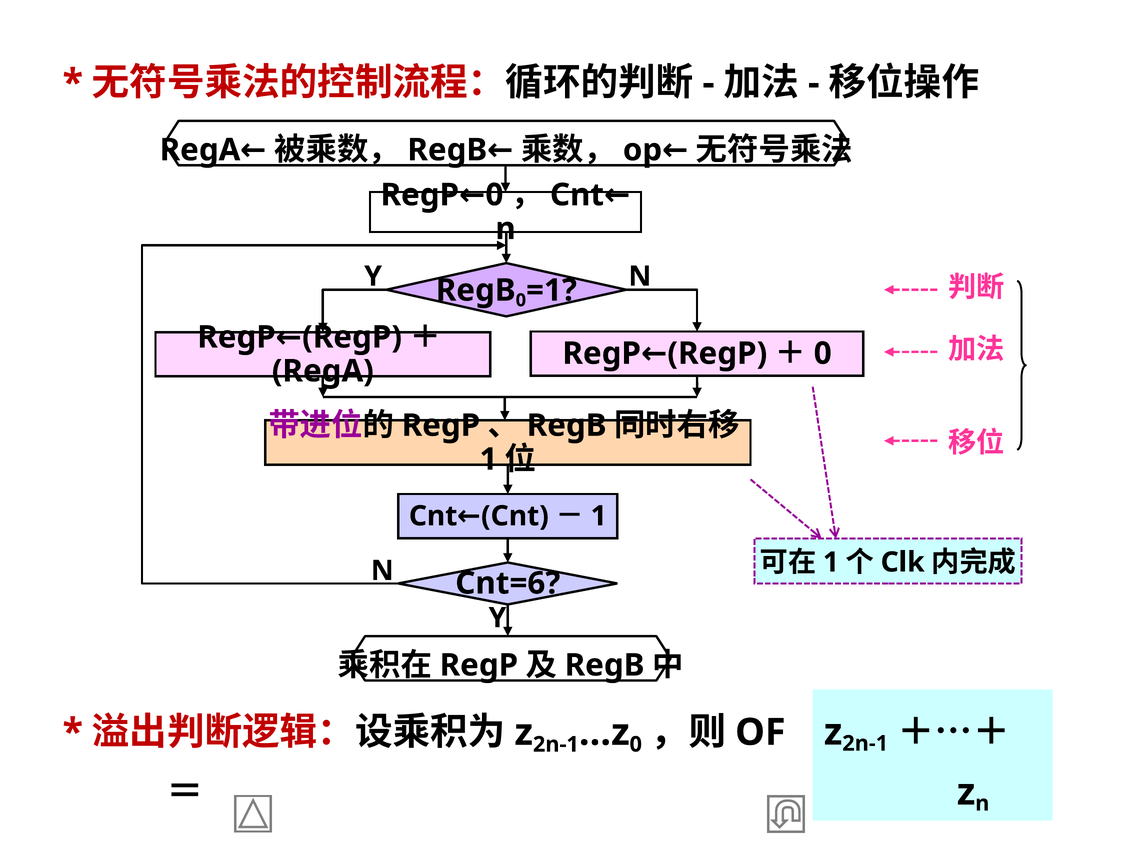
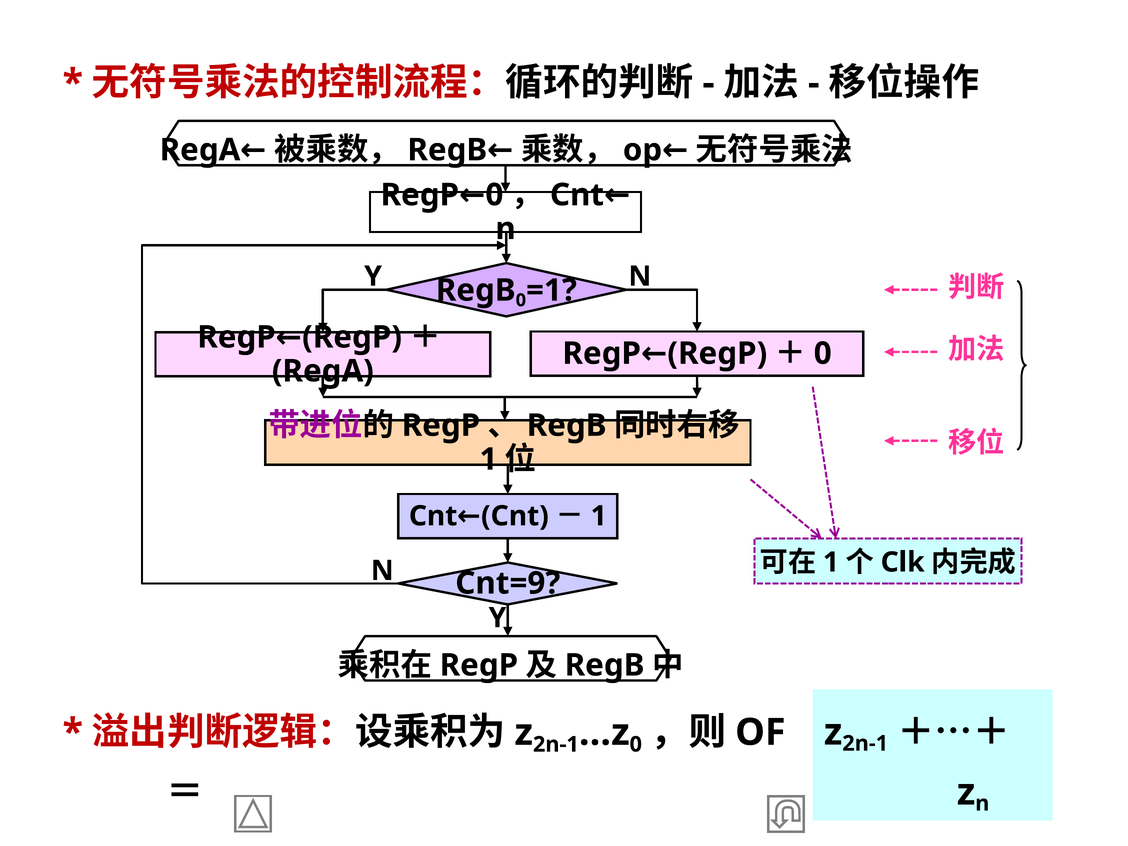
Cnt=6: Cnt=6 -> Cnt=9 (508, 583)
